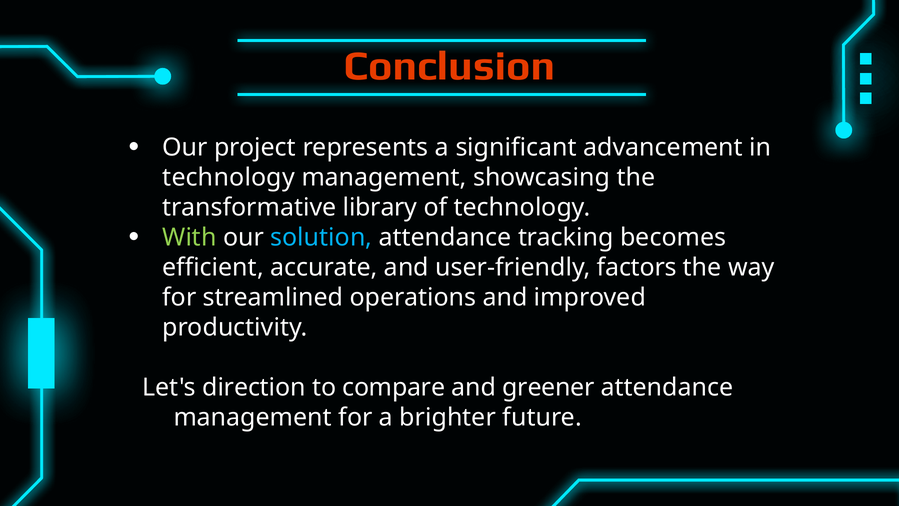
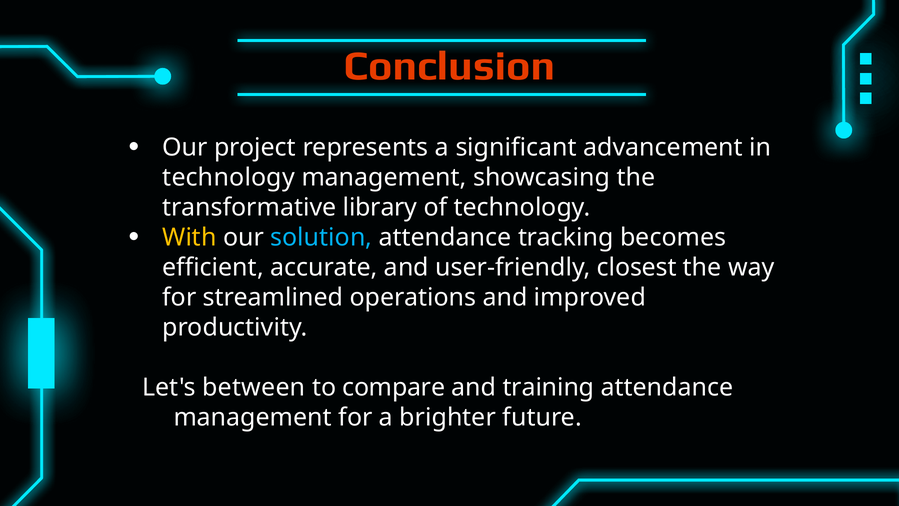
With colour: light green -> yellow (189, 237)
factors: factors -> closest (637, 267)
direction: direction -> between (254, 387)
greener: greener -> training (548, 387)
